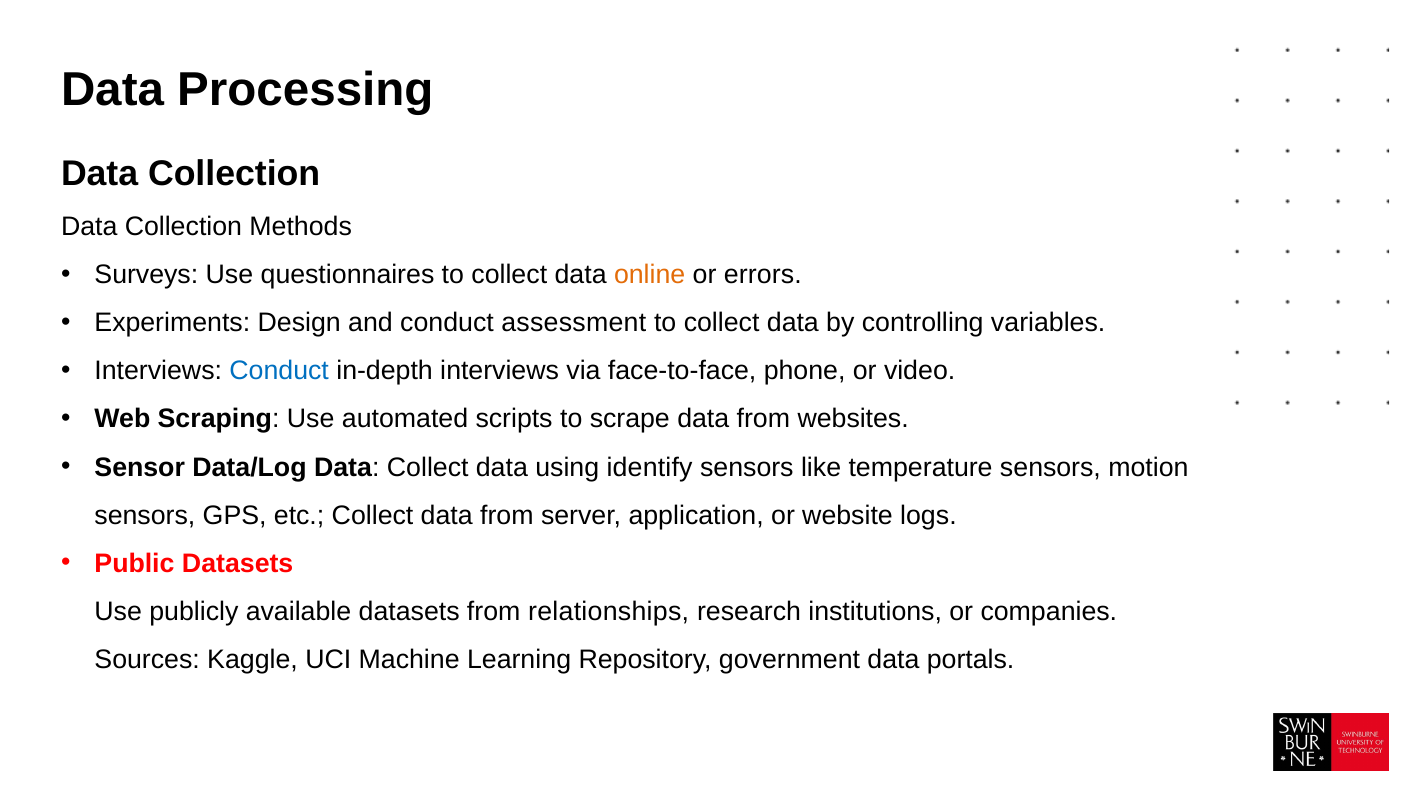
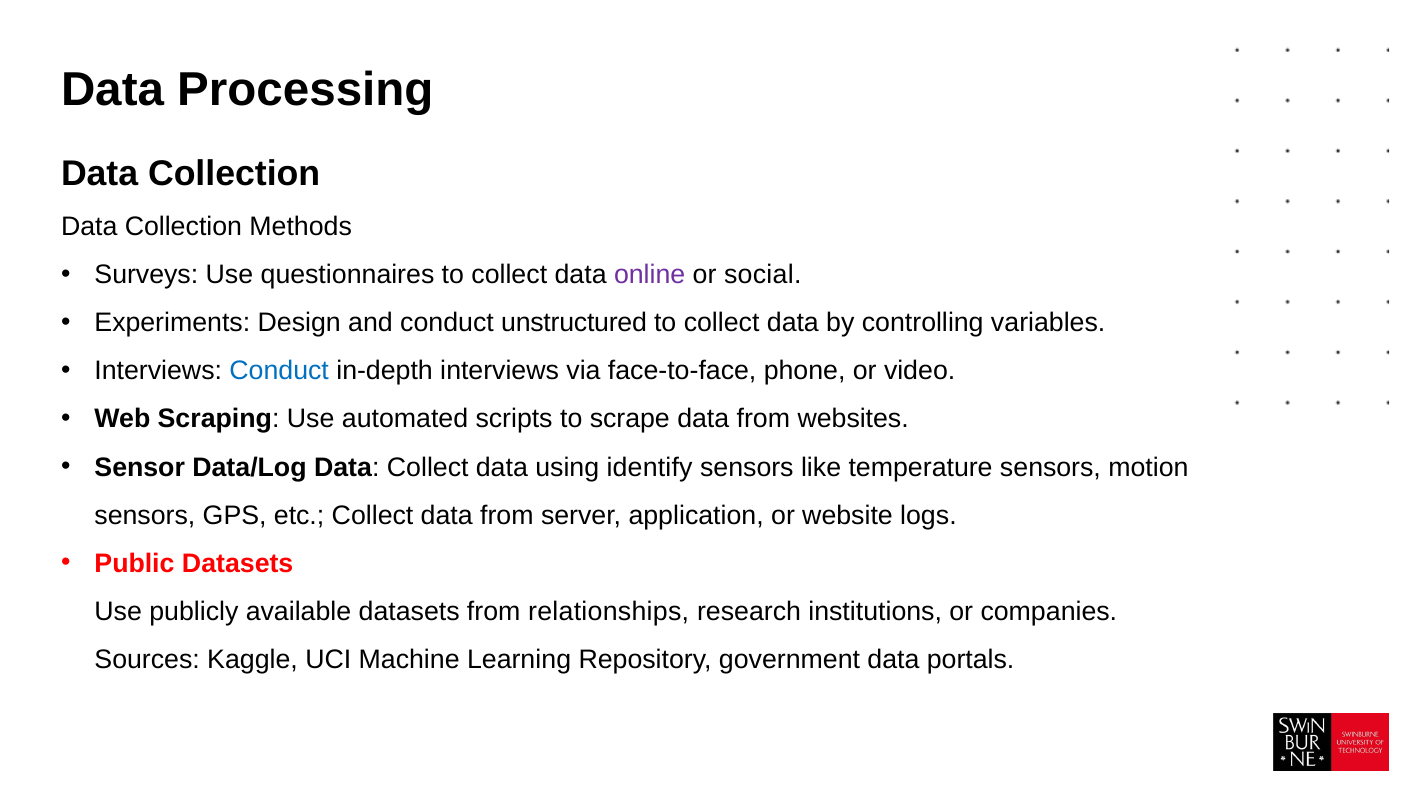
online colour: orange -> purple (650, 275)
errors: errors -> social (763, 275)
assessment: assessment -> unstructured (574, 323)
